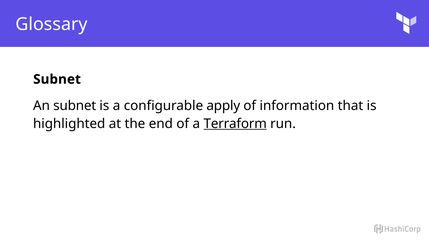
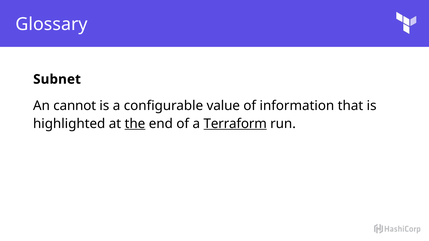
An subnet: subnet -> cannot (75, 106)
apply: apply -> value (223, 106)
the underline: none -> present (135, 124)
